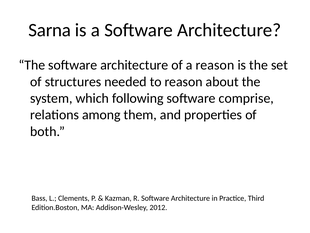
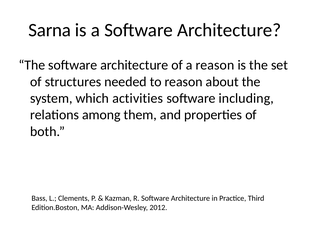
following: following -> activities (138, 98)
comprise: comprise -> including (246, 98)
